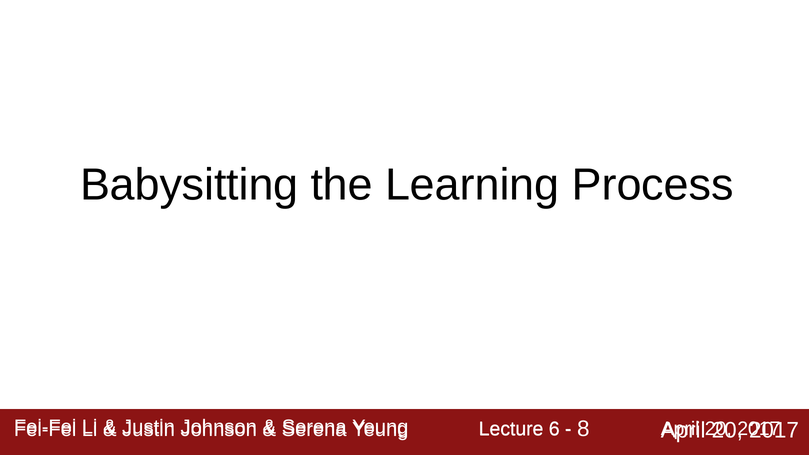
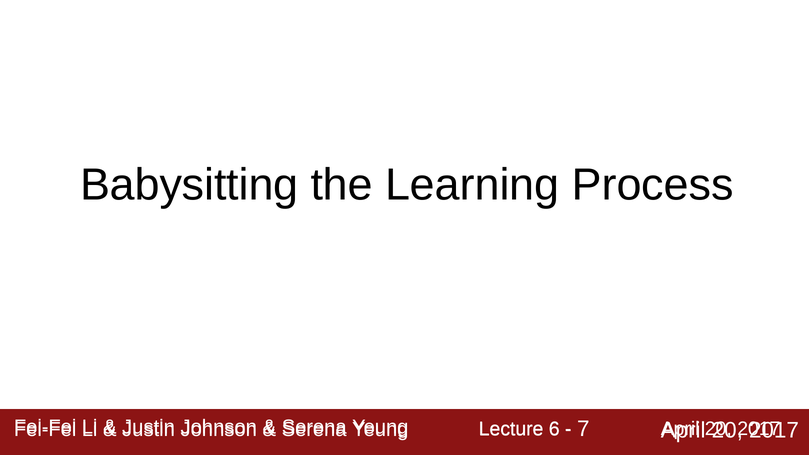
8: 8 -> 7 (583, 429)
